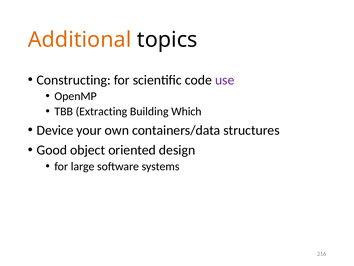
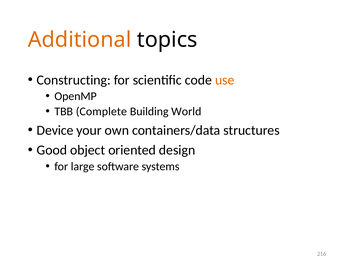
use colour: purple -> orange (225, 80)
Extracting: Extracting -> Complete (101, 111)
Which: Which -> World (186, 111)
